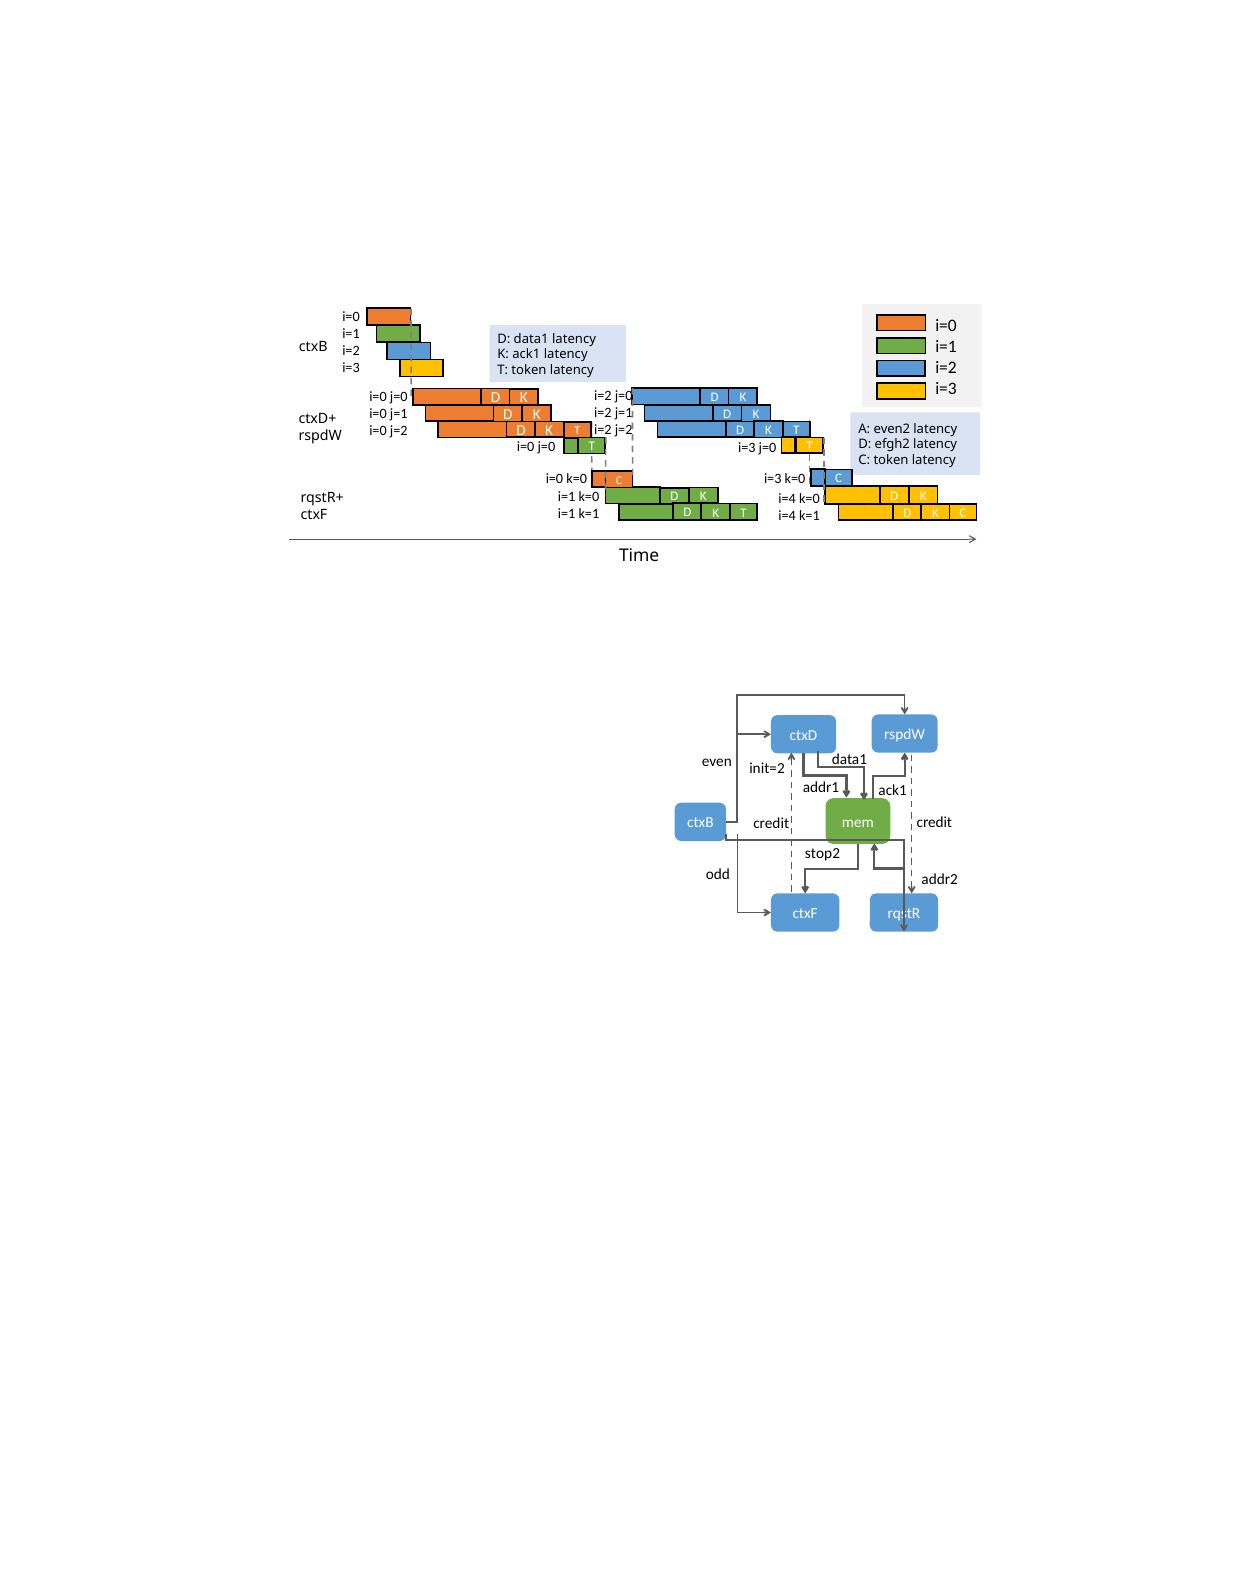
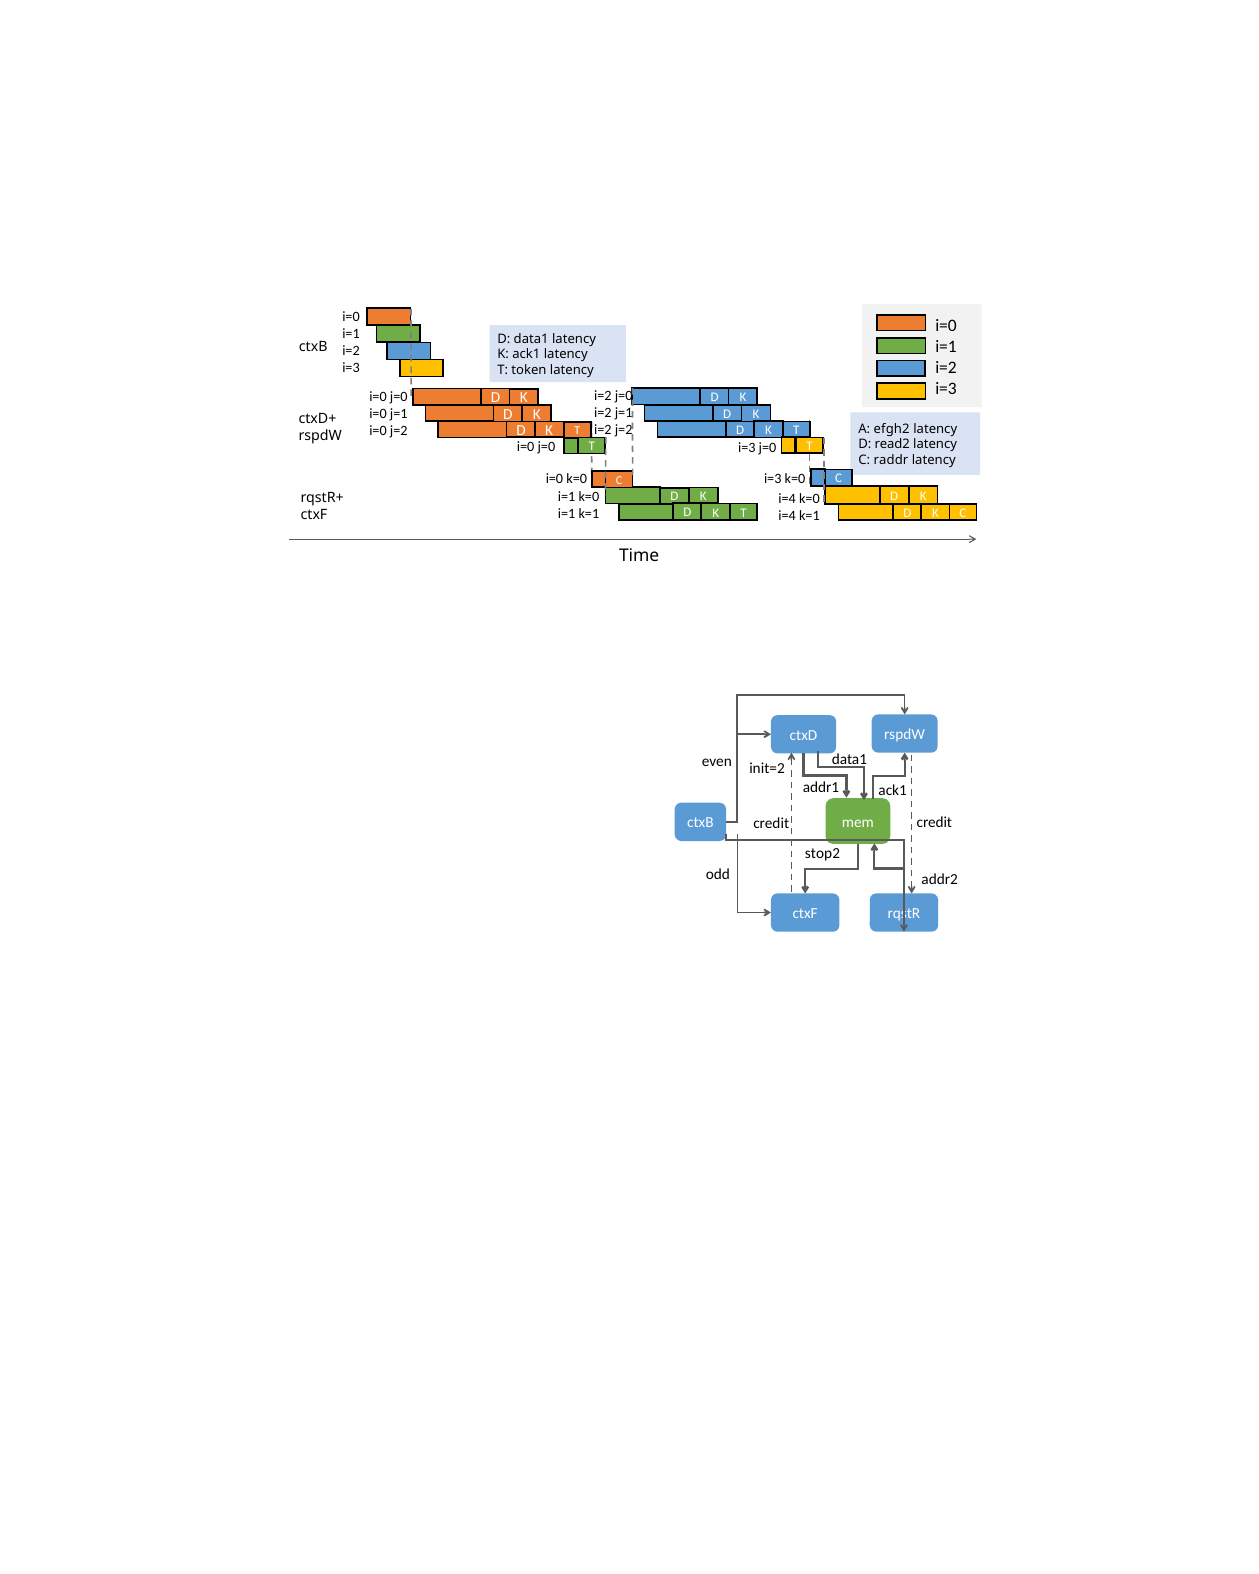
even2: even2 -> efgh2 (892, 429)
efgh2: efgh2 -> read2 (892, 444)
C token: token -> raddr (891, 460)
